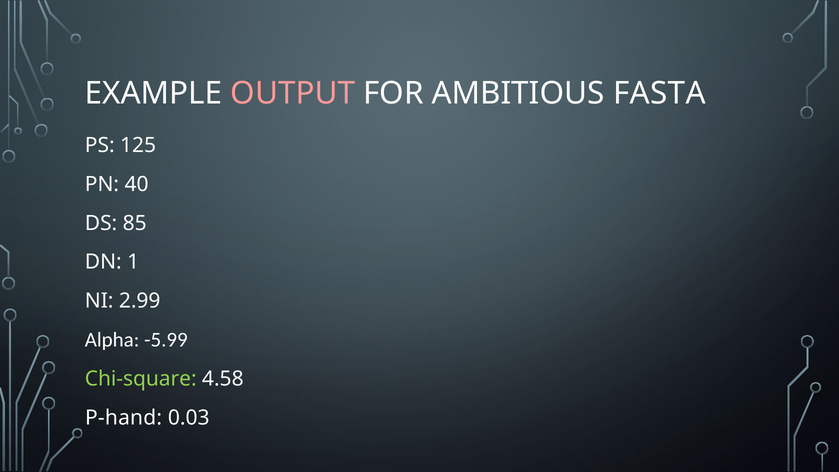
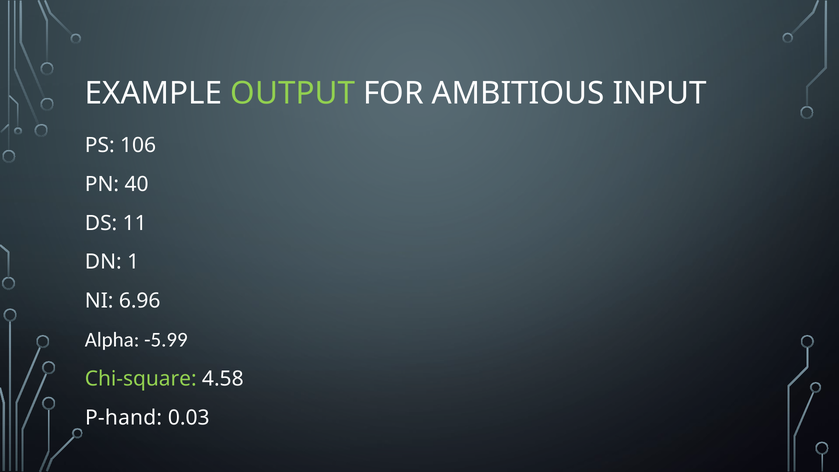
OUTPUT colour: pink -> light green (293, 93)
FASTA: FASTA -> INPUT (660, 93)
125: 125 -> 106 (138, 145)
85: 85 -> 11 (135, 223)
2.99: 2.99 -> 6.96 (140, 301)
